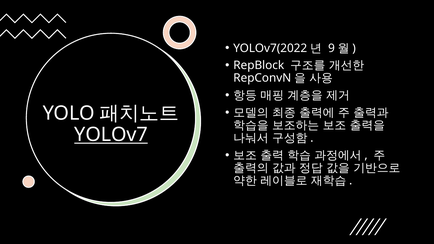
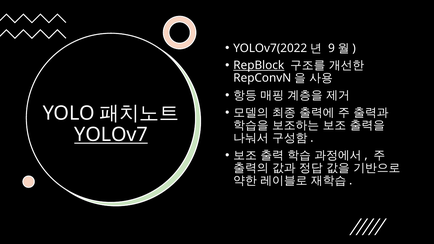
RepBlock underline: none -> present (259, 65)
